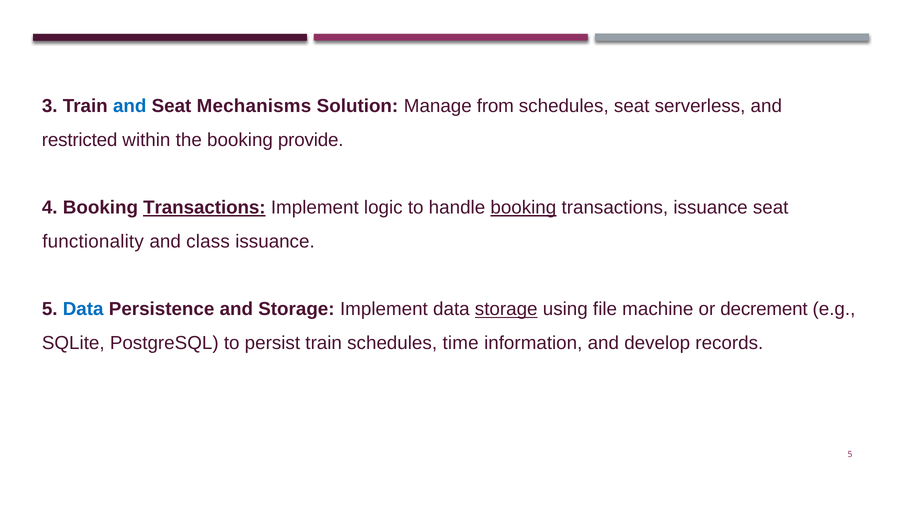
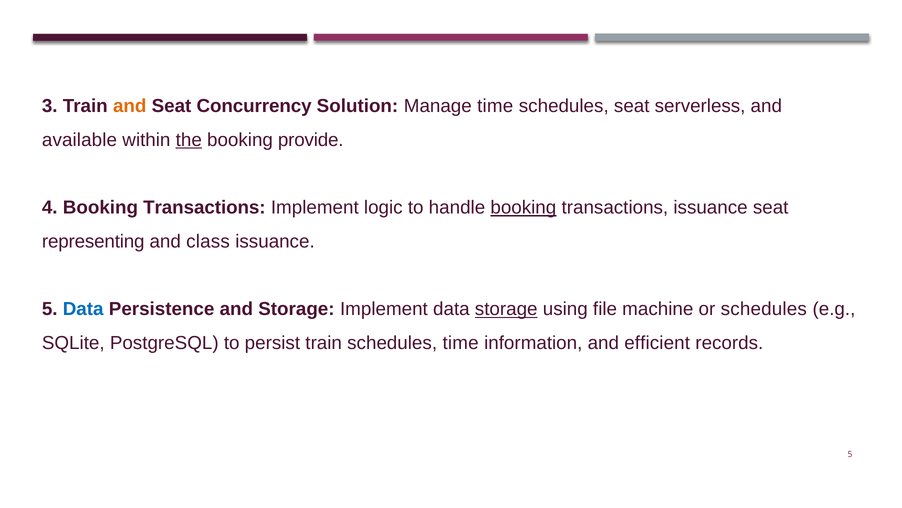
and colour: blue -> orange (130, 106)
Mechanisms: Mechanisms -> Concurrency (254, 106)
Manage from: from -> time (495, 106)
restricted: restricted -> available (79, 140)
the underline: none -> present (189, 140)
Transactions underline: present -> none (204, 207)
functionality: functionality -> representing (93, 241)
or decrement: decrement -> schedules (764, 309)
develop: develop -> efficient (657, 343)
